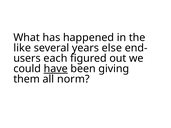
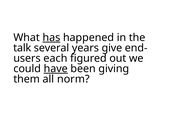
has underline: none -> present (51, 38)
like: like -> talk (22, 48)
else: else -> give (112, 48)
